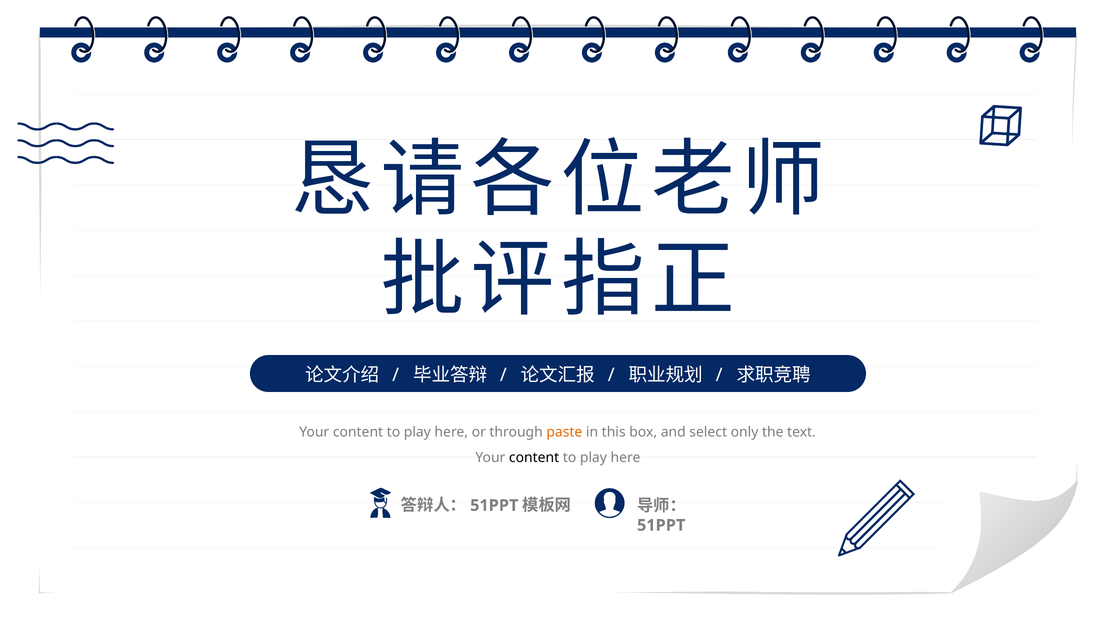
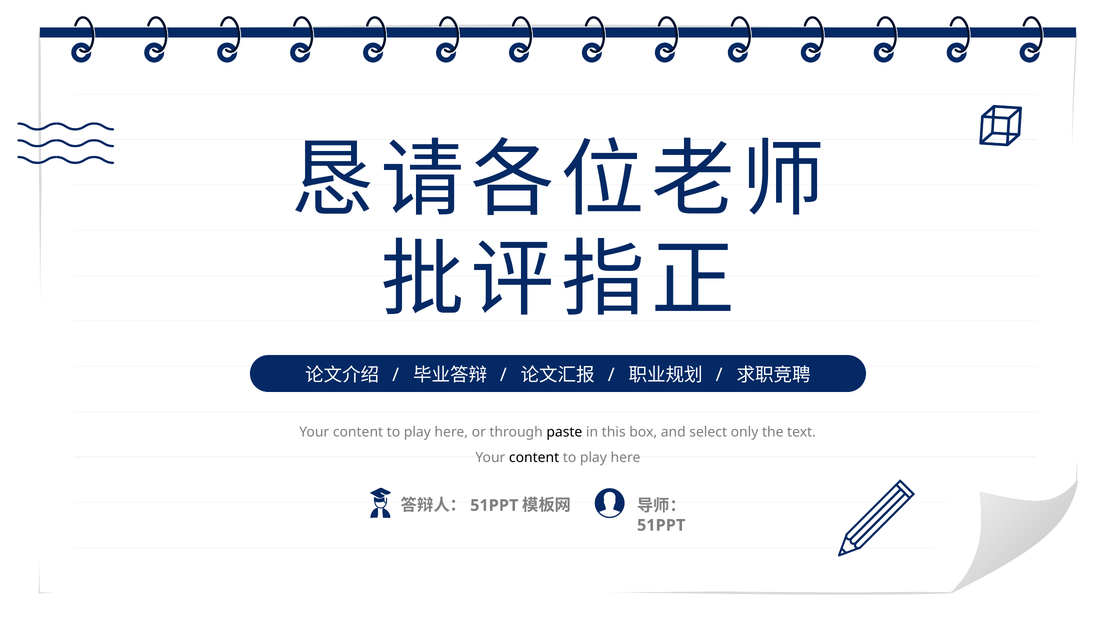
paste colour: orange -> black (564, 432)
